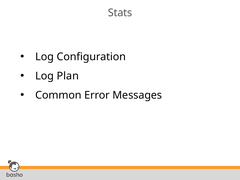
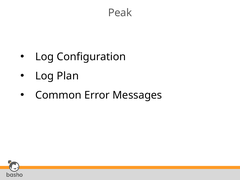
Stats: Stats -> Peak (120, 13)
